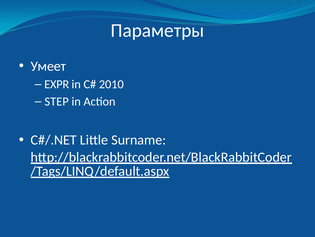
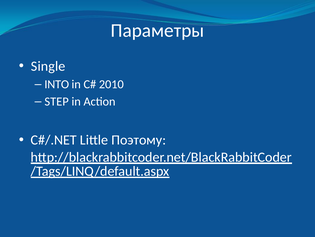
Умеет: Умеет -> Single (48, 66)
EXPR: EXPR -> INTO (57, 84)
Surname: Surname -> Поэтому (139, 140)
